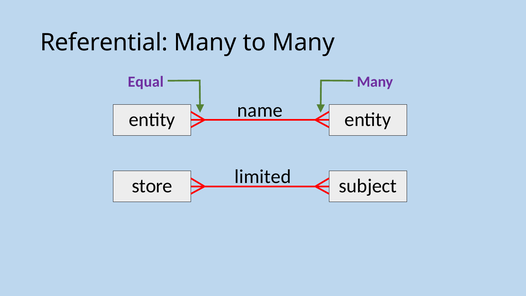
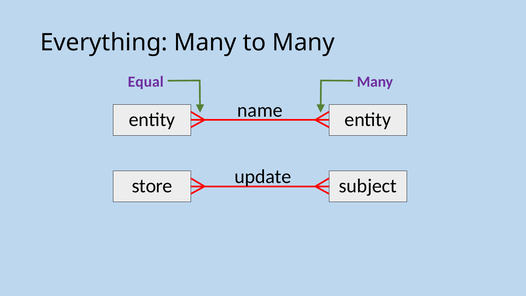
Referential: Referential -> Everything (104, 43)
limited: limited -> update (263, 176)
